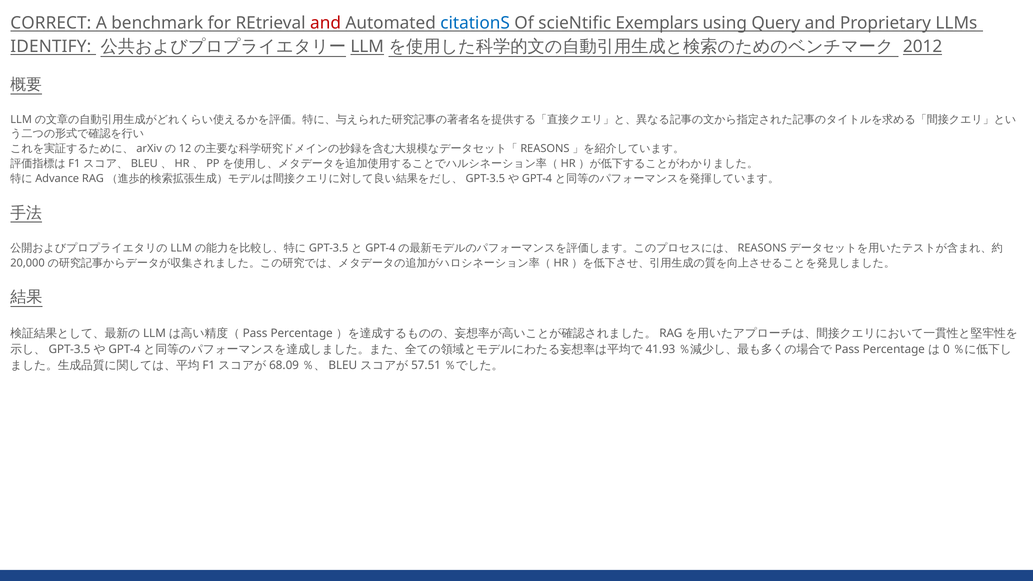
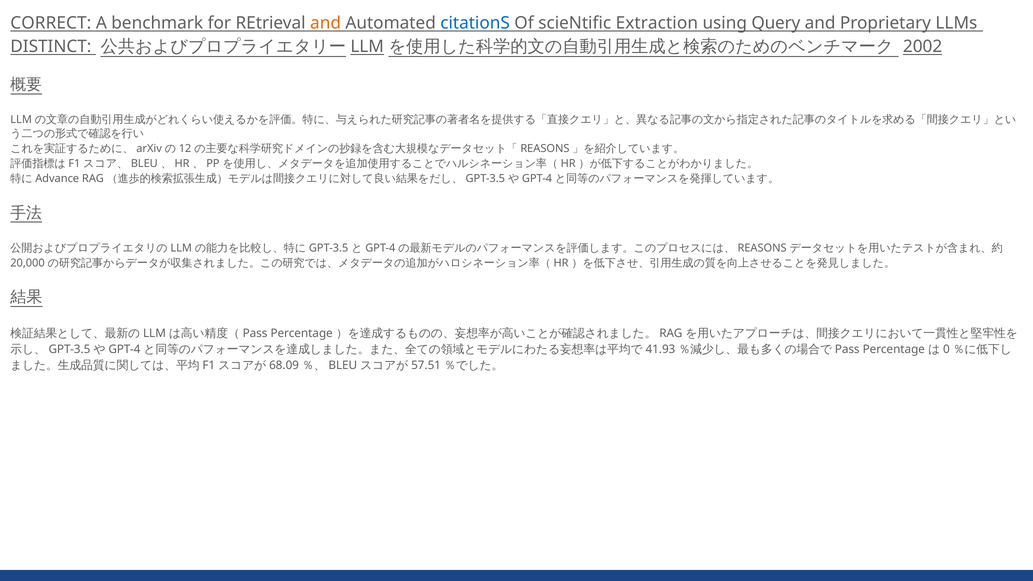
and colour: red -> orange (326, 23)
Exemplars: Exemplars -> Extraction (657, 23)
IDENTIFY: IDENTIFY -> DISTINCT (51, 47)
2012: 2012 -> 2002 (923, 47)
